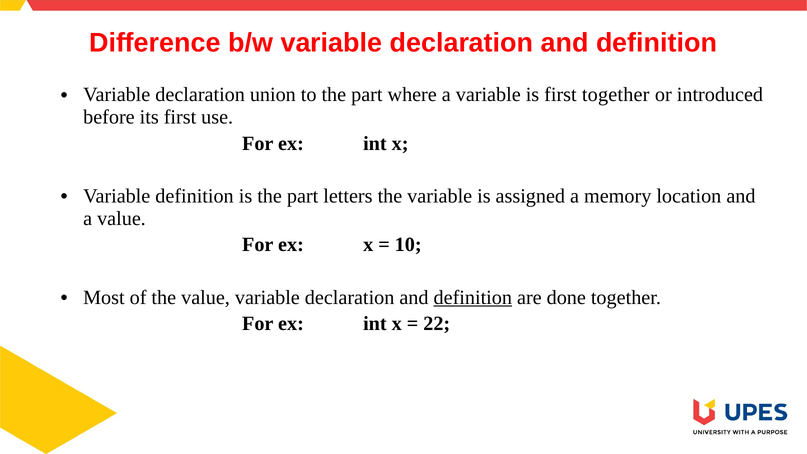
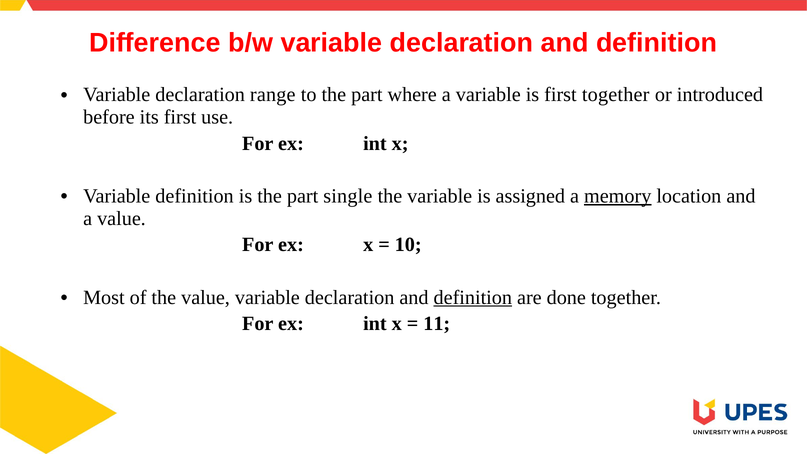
union: union -> range (273, 95)
letters: letters -> single (348, 196)
memory underline: none -> present (618, 196)
22: 22 -> 11 (437, 324)
